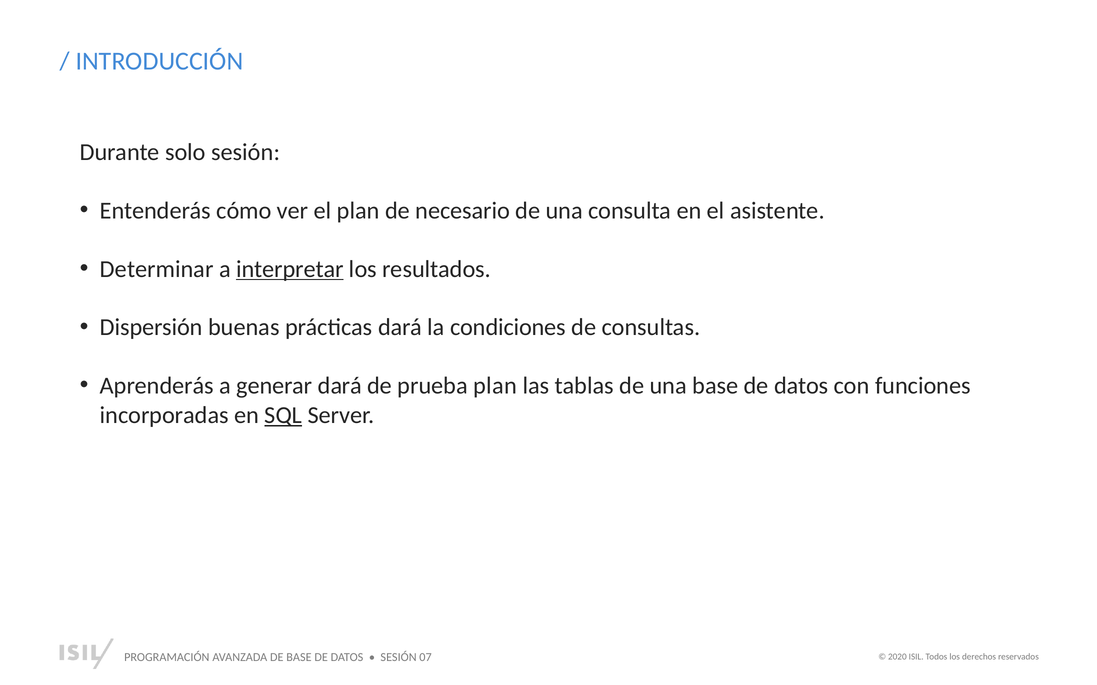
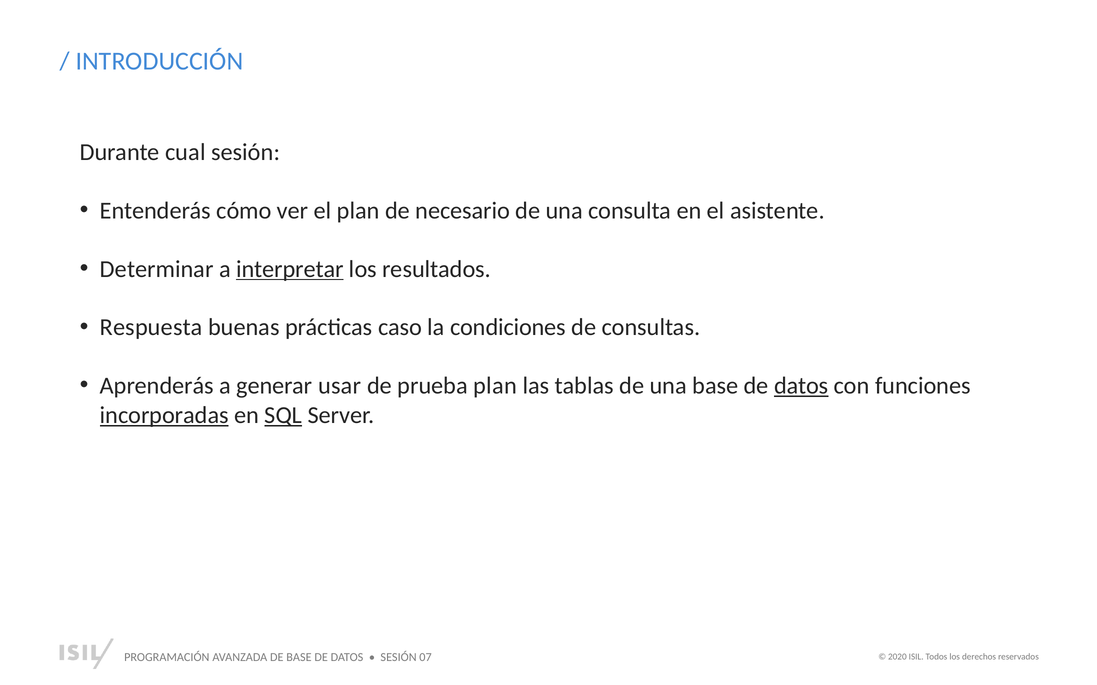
solo: solo -> cual (185, 152)
Dispersión: Dispersión -> Respuesta (151, 328)
prácticas dará: dará -> caso (400, 328)
generar dará: dará -> usar (340, 386)
datos underline: none -> present (801, 386)
incorporadas underline: none -> present (164, 415)
